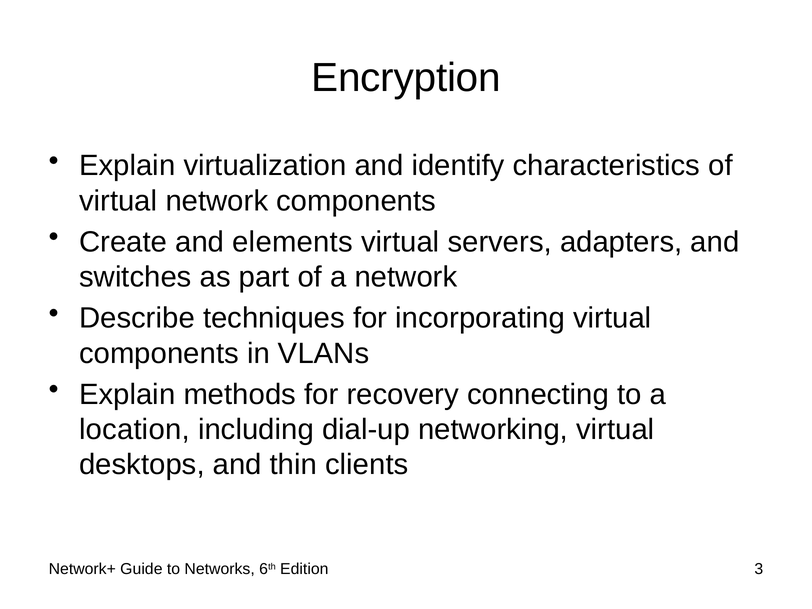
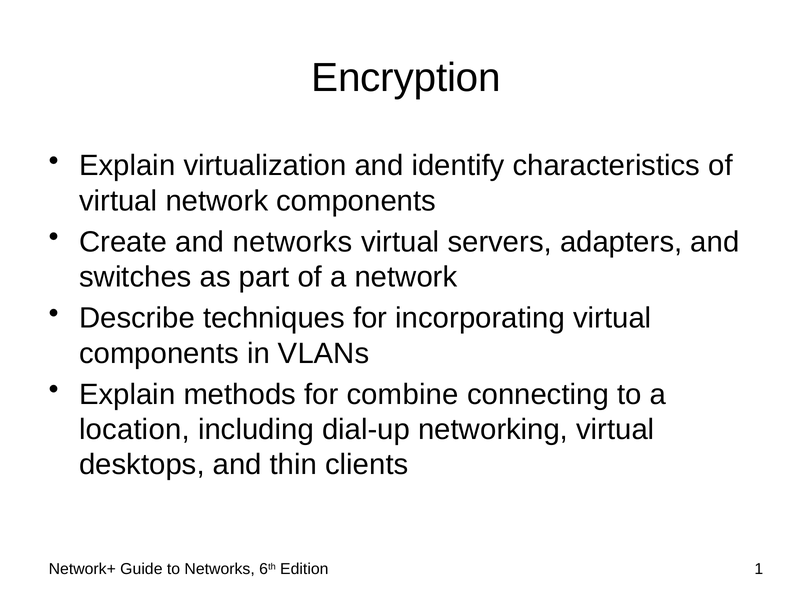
and elements: elements -> networks (293, 242)
recovery: recovery -> combine (403, 394)
3: 3 -> 1 (759, 569)
